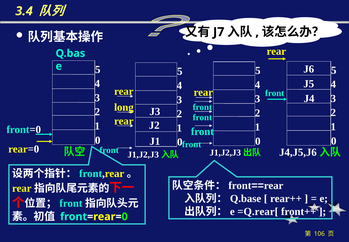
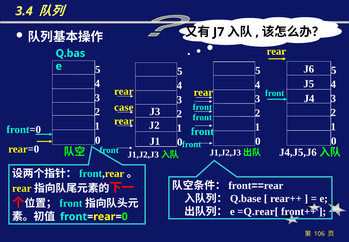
long: long -> case (124, 107)
